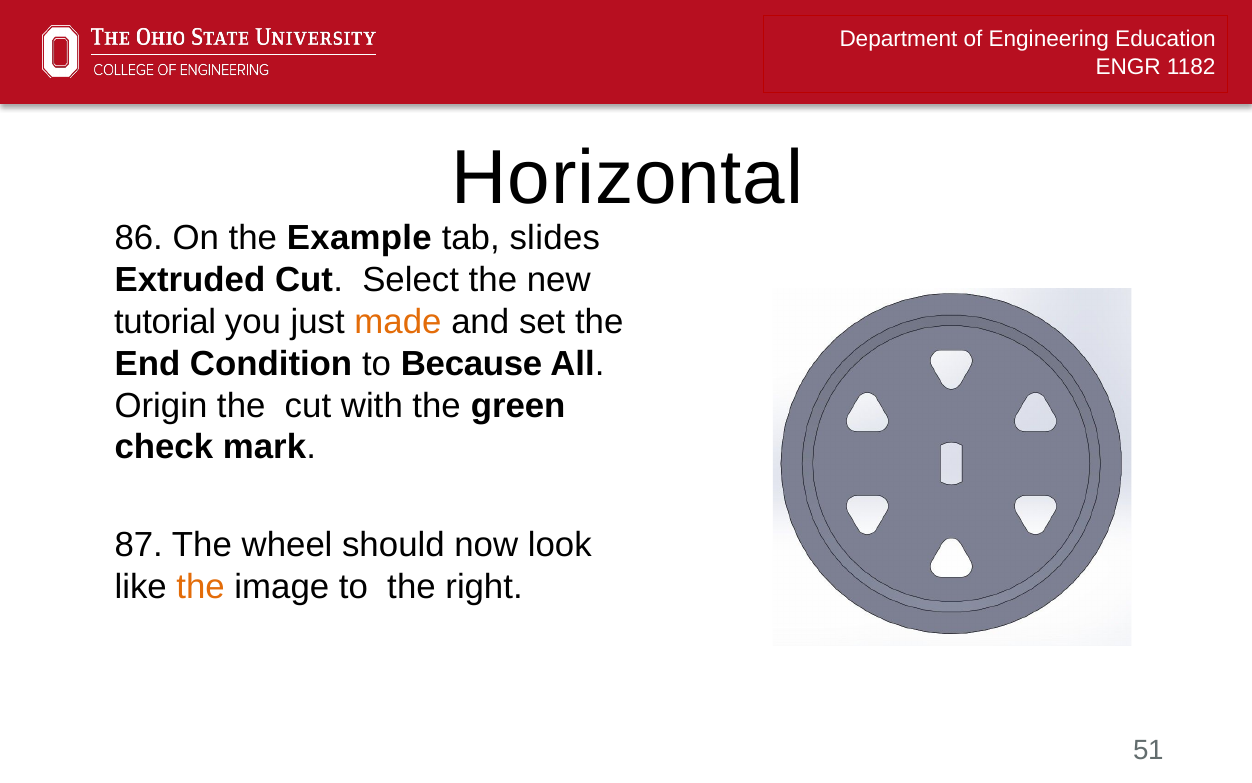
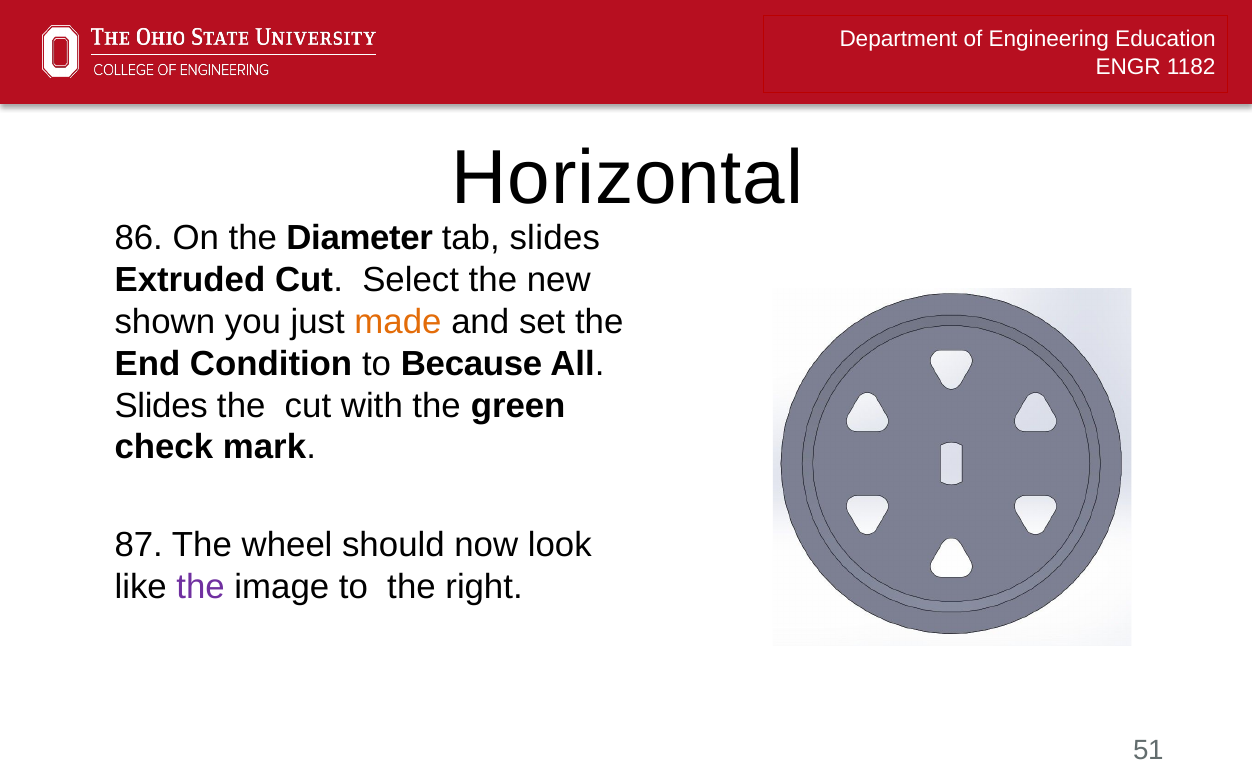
Example: Example -> Diameter (360, 238)
tutorial: tutorial -> shown (165, 322)
Origin: Origin -> Slides (161, 405)
the colour: orange -> purple (201, 586)
